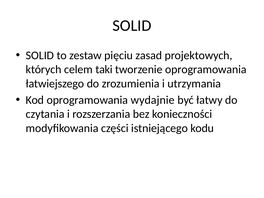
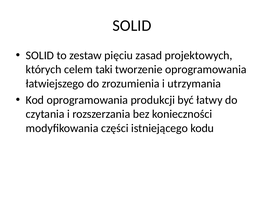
wydajnie: wydajnie -> produkcji (153, 100)
